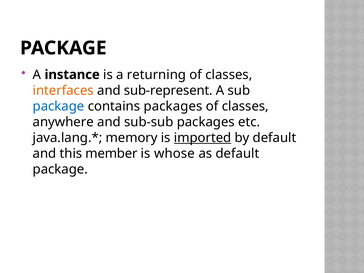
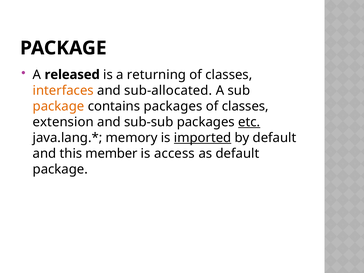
instance: instance -> released (72, 75)
sub-represent: sub-represent -> sub-allocated (168, 90)
package colour: blue -> orange (59, 106)
anywhere: anywhere -> extension (63, 122)
etc underline: none -> present (249, 122)
whose: whose -> access (174, 153)
